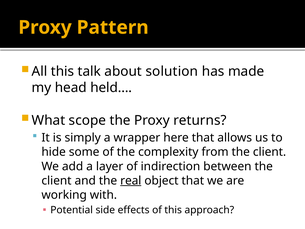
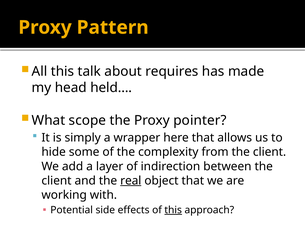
solution: solution -> requires (172, 71)
returns: returns -> pointer (200, 120)
this underline: none -> present (173, 210)
